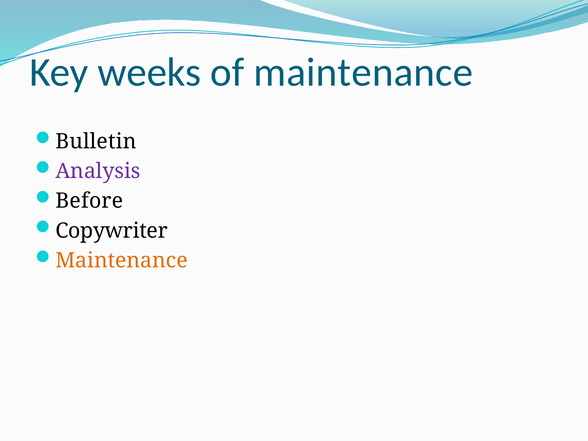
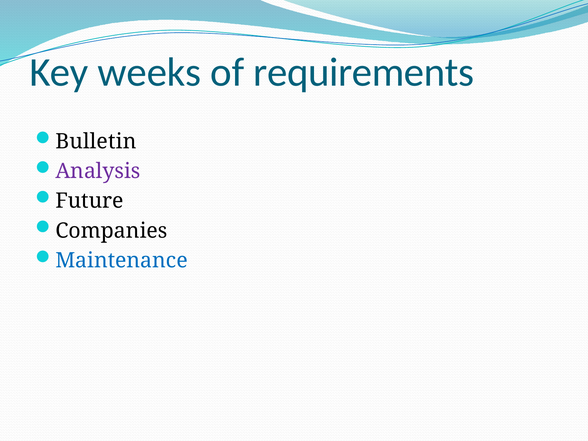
of maintenance: maintenance -> requirements (364, 72)
Before: Before -> Future (89, 201)
Copywriter: Copywriter -> Companies (111, 231)
Maintenance colour: orange -> blue (122, 260)
